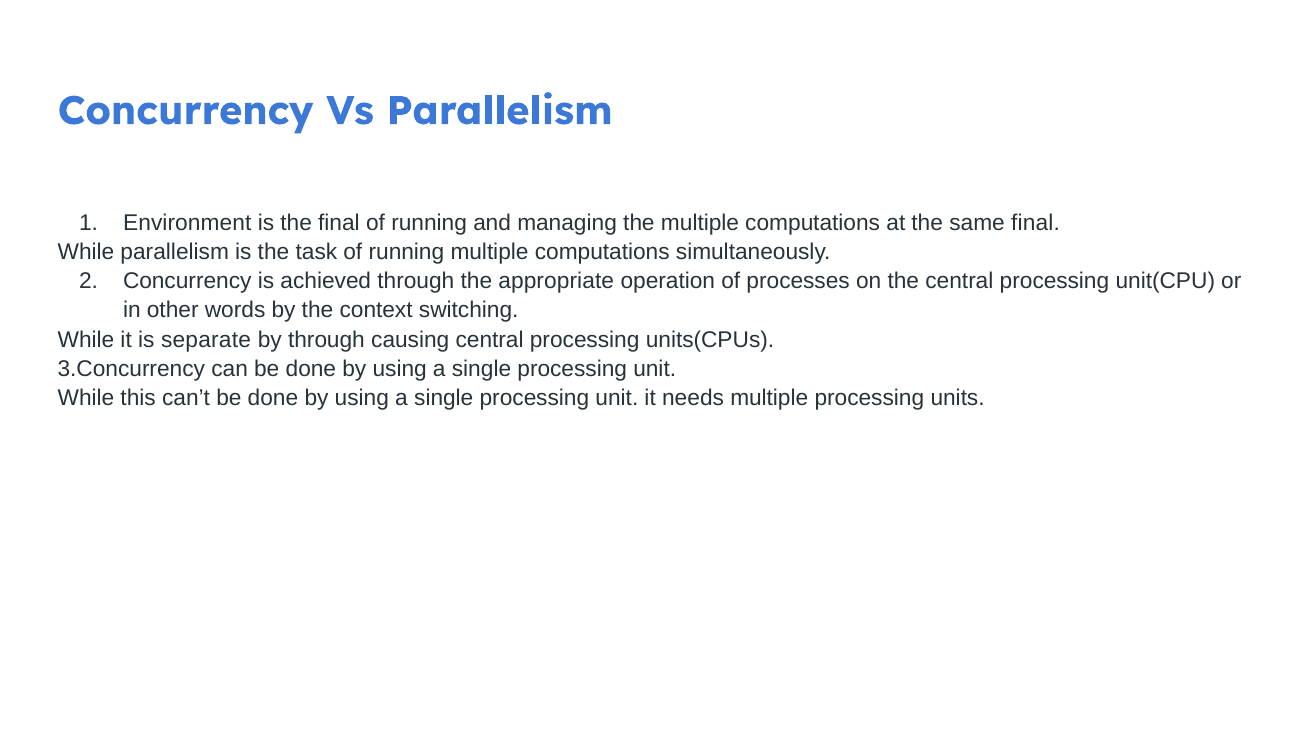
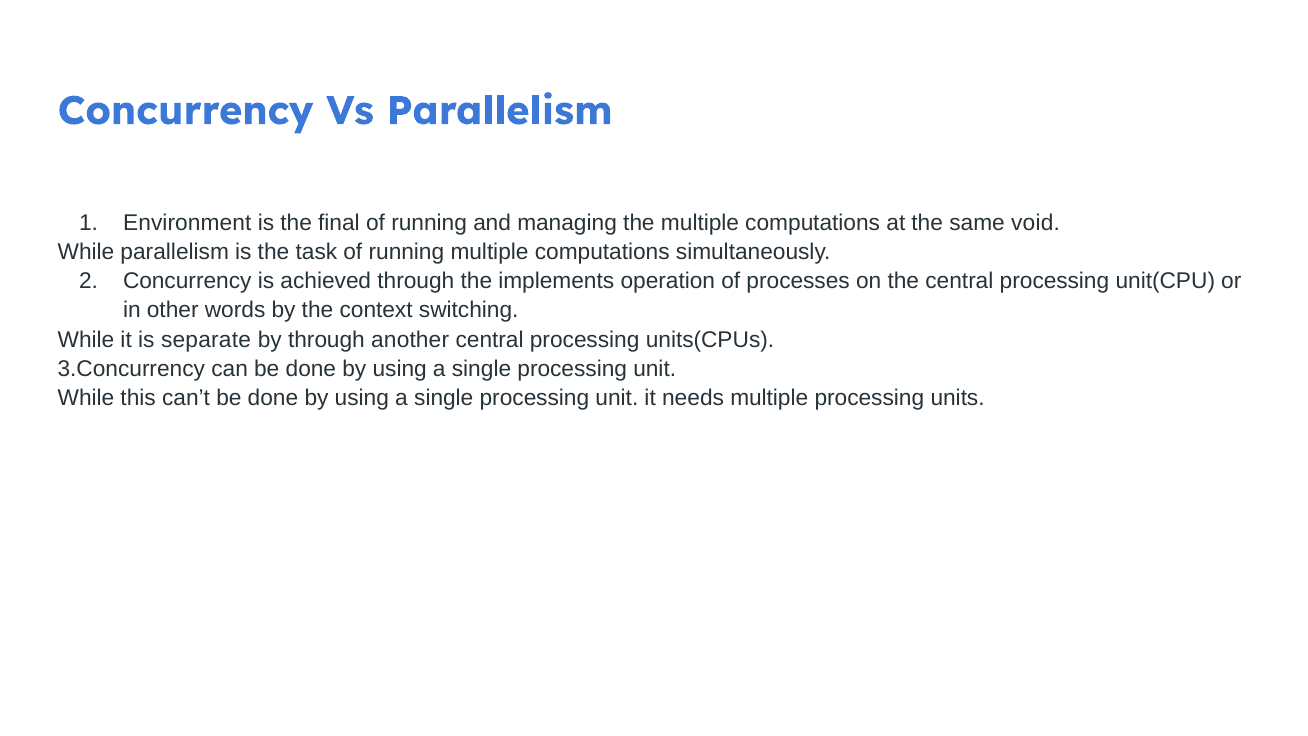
same final: final -> void (1036, 223)
appropriate: appropriate -> implements (556, 281)
causing: causing -> another (410, 339)
